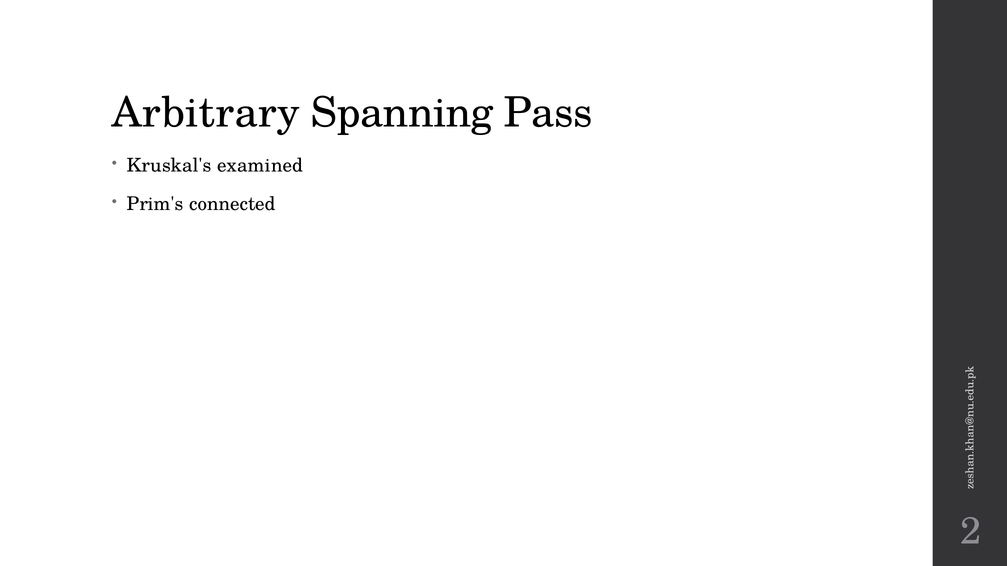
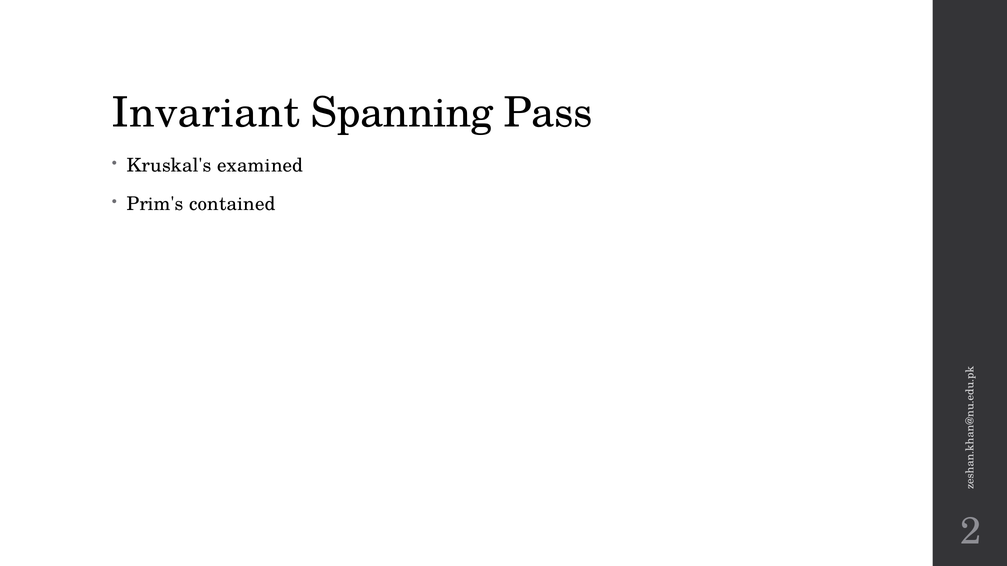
Arbitrary: Arbitrary -> Invariant (206, 113)
connected: connected -> contained (232, 204)
